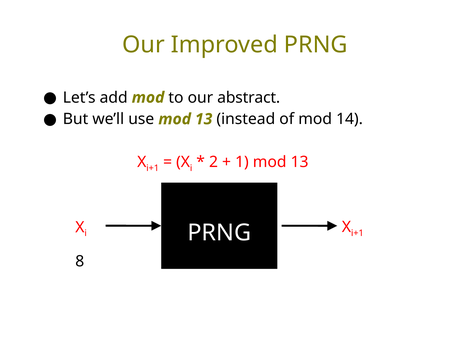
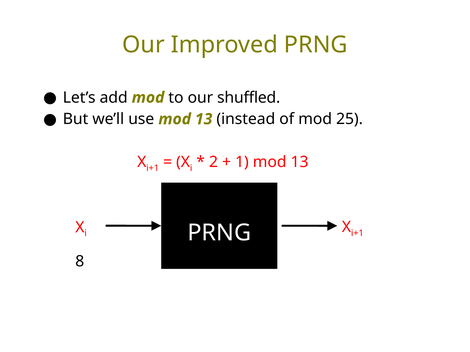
abstract: abstract -> shuffled (249, 98)
14: 14 -> 25 (349, 119)
